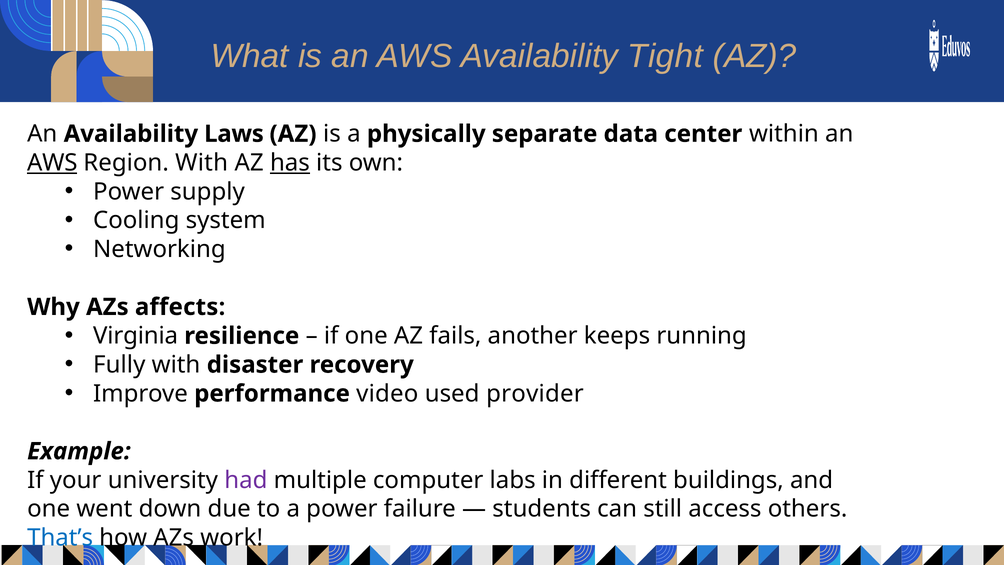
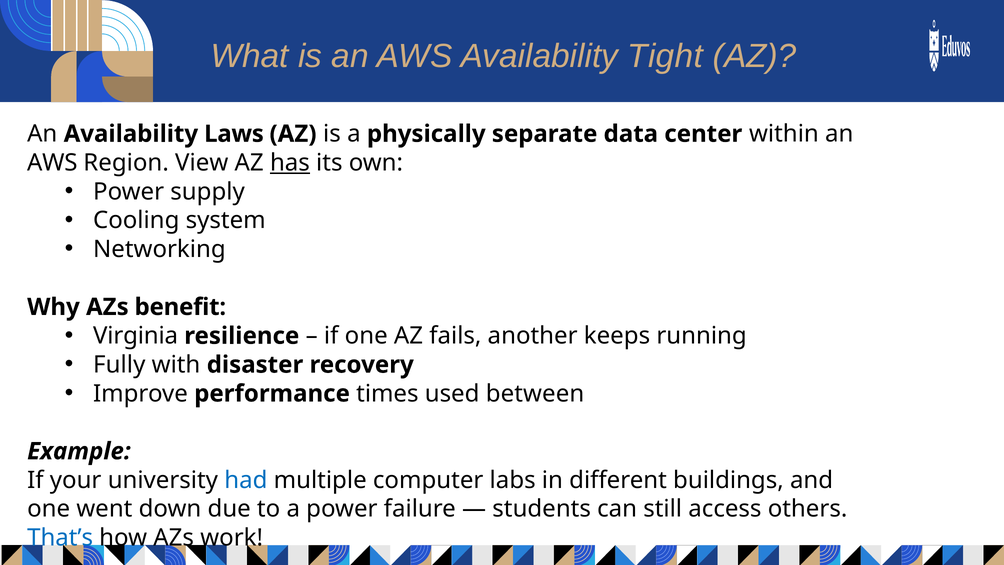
AWS underline: present -> none (52, 163)
Region With: With -> View (202, 163)
affects: affects -> benefit (180, 307)
video: video -> times (387, 393)
provider: provider -> between (535, 393)
had colour: purple -> blue (246, 480)
